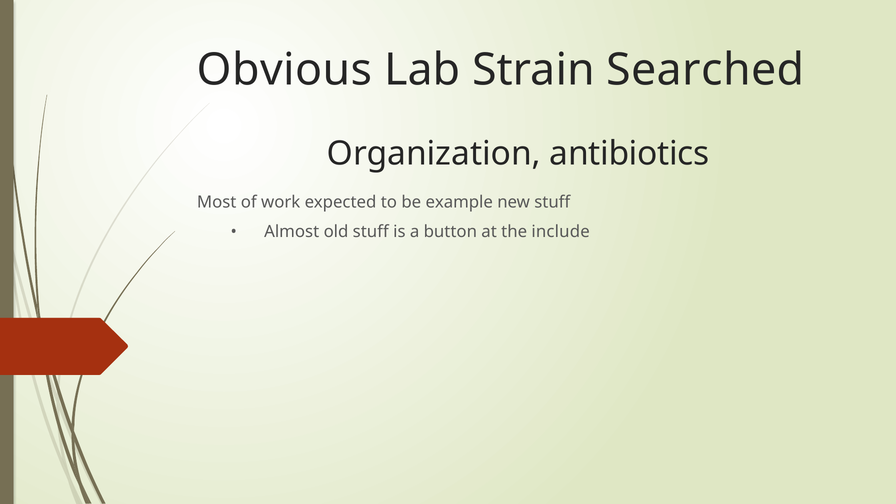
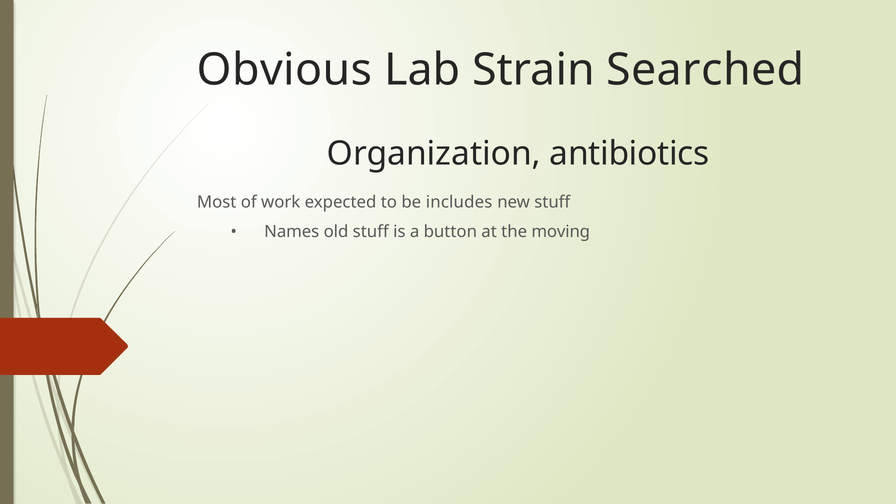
example: example -> includes (459, 202)
Almost: Almost -> Names (292, 232)
include: include -> moving (561, 232)
